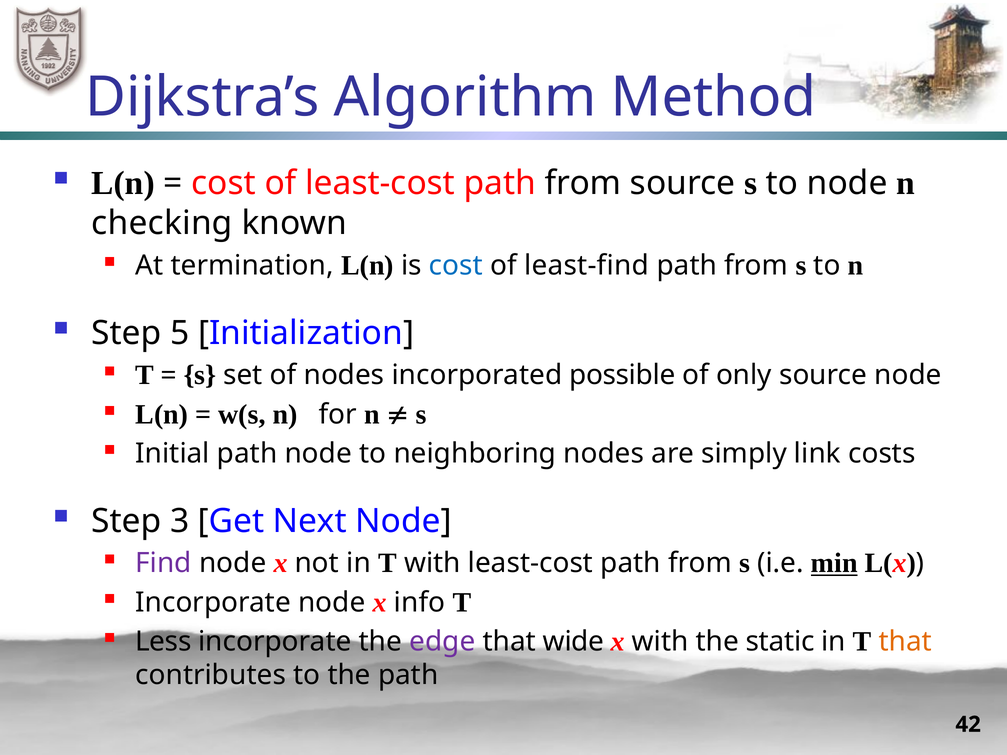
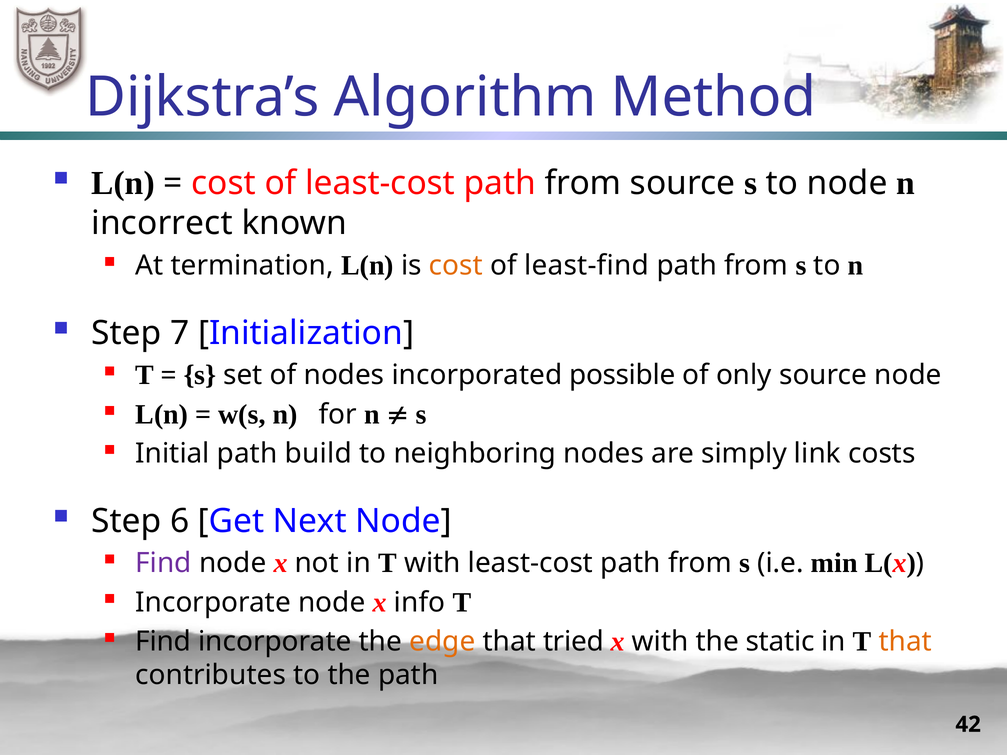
checking: checking -> incorrect (162, 223)
cost colour: blue -> orange (456, 266)
5: 5 -> 7 (180, 333)
path node: node -> build (318, 454)
3: 3 -> 6 (180, 521)
min underline: present -> none (834, 563)
Less: Less -> Find (163, 642)
edge colour: purple -> orange (442, 642)
wide: wide -> tried (574, 642)
